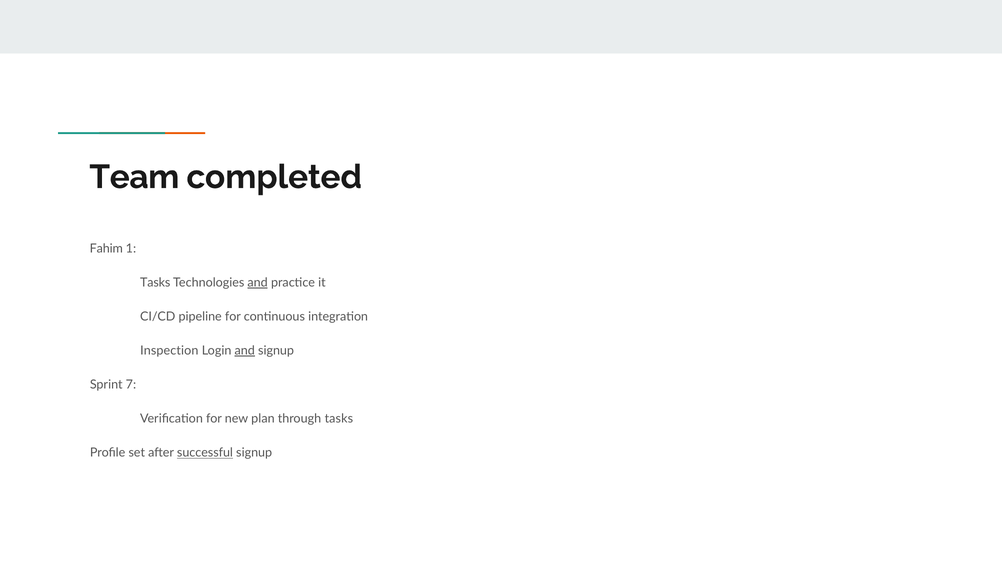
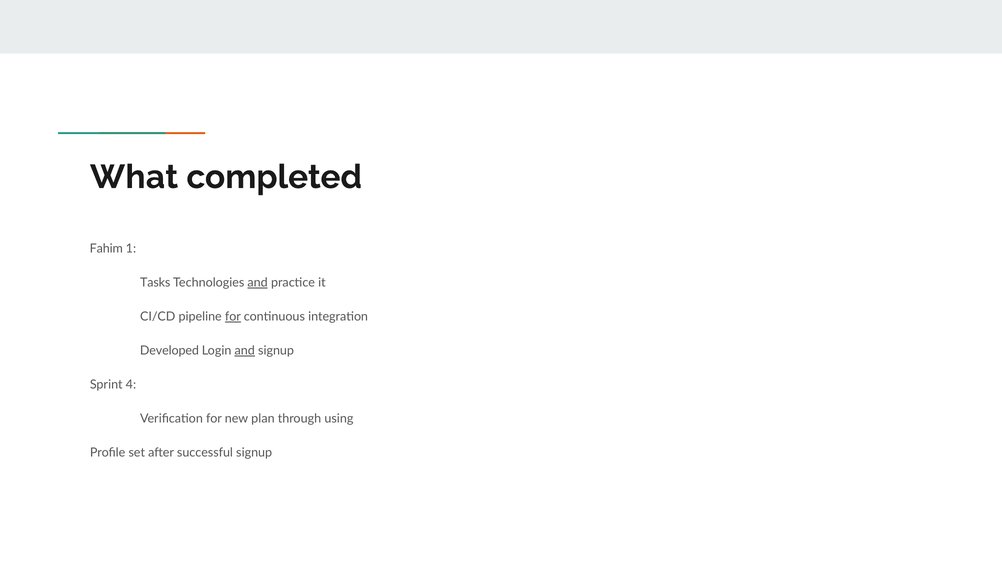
Team: Team -> What (134, 177)
for underline: none -> present (233, 317)
Inspection: Inspection -> Developed (169, 351)
7: 7 -> 4 (131, 385)
through tasks: tasks -> using (339, 419)
successful underline: present -> none (205, 453)
